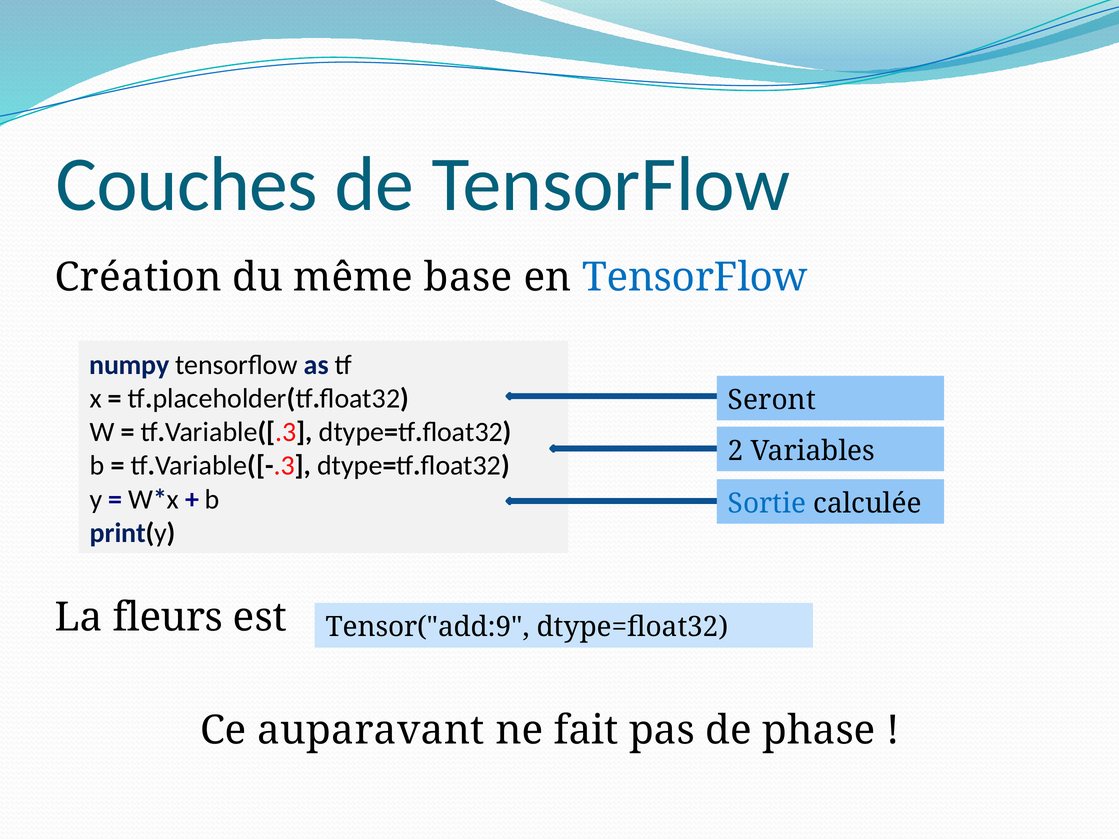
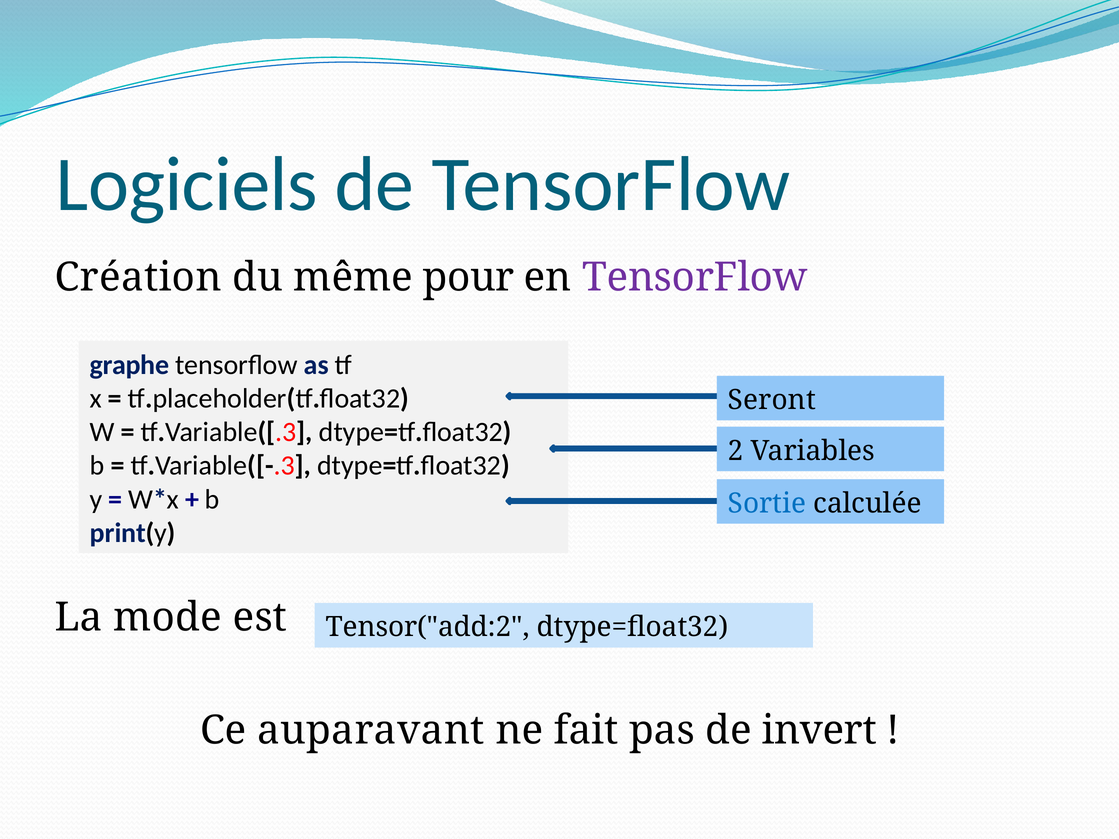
Couches: Couches -> Logiciels (187, 185)
base: base -> pour (469, 277)
TensorFlow colour: blue -> purple (695, 277)
numpy: numpy -> graphe (129, 365)
fleurs: fleurs -> mode (168, 617)
Tensor("add:9: Tensor("add:9 -> Tensor("add:2 (428, 627)
phase: phase -> invert (819, 731)
